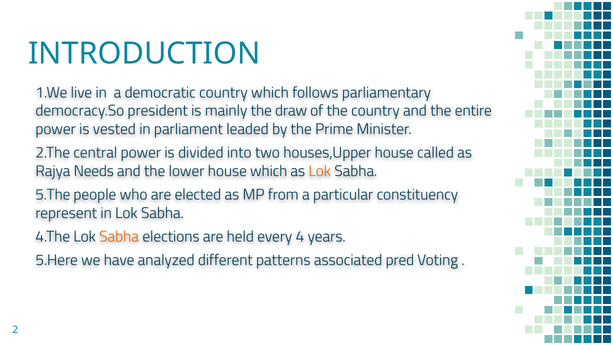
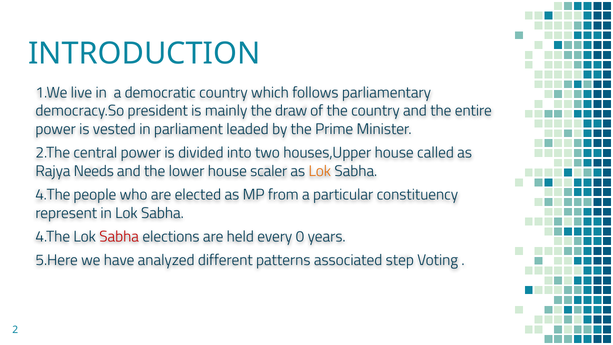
house which: which -> scaler (269, 171)
5.The: 5.The -> 4.The (53, 195)
Sabha colour: orange -> red (119, 237)
4: 4 -> 0 (300, 237)
pred: pred -> step (400, 260)
